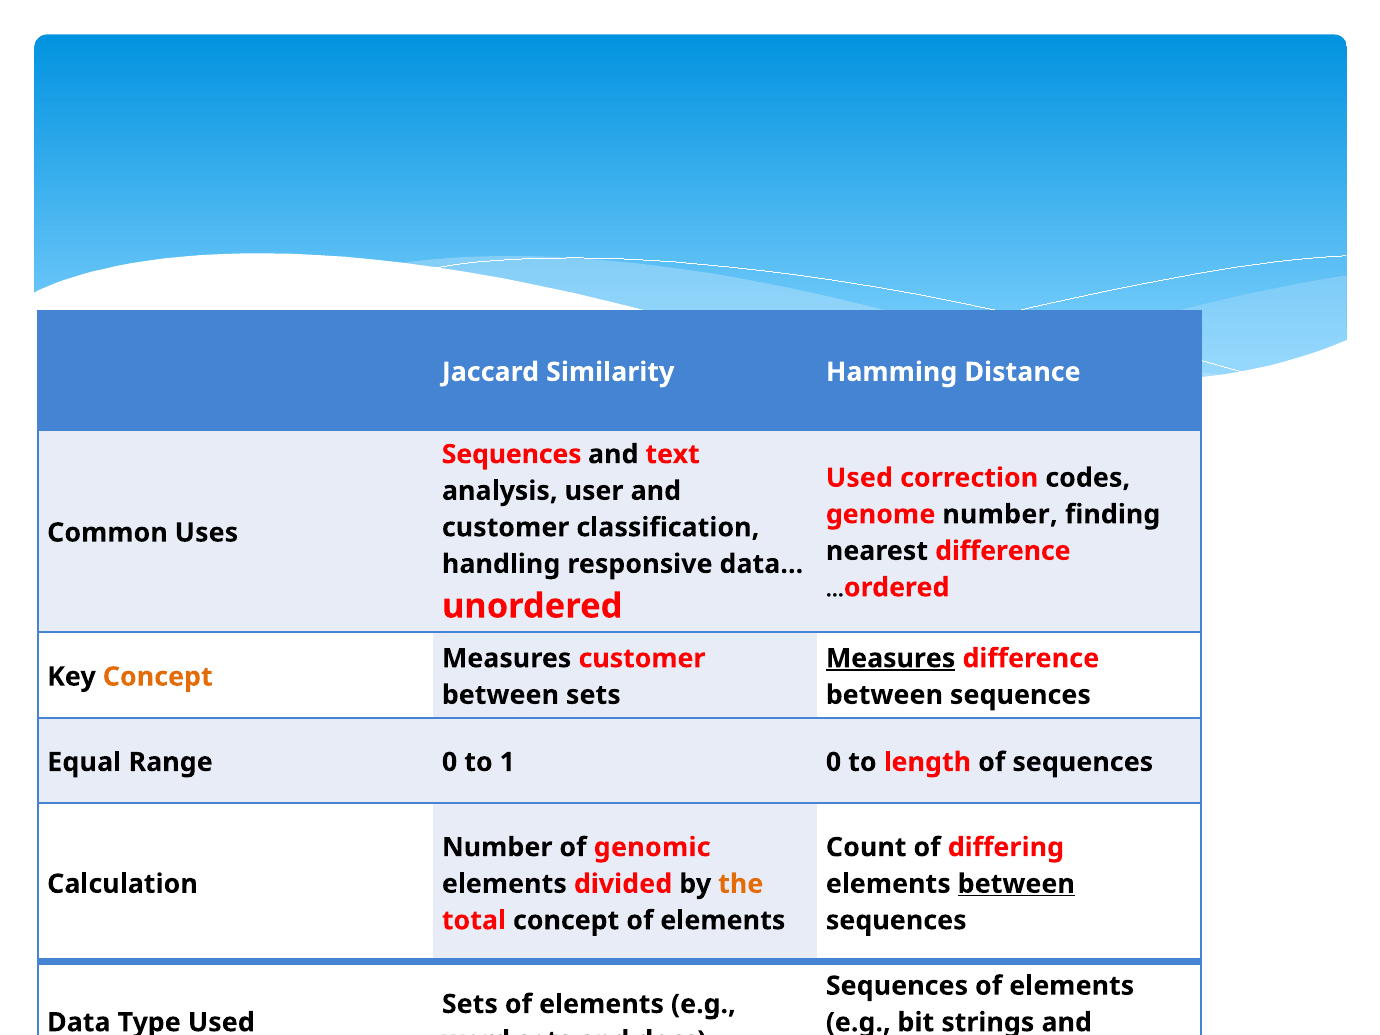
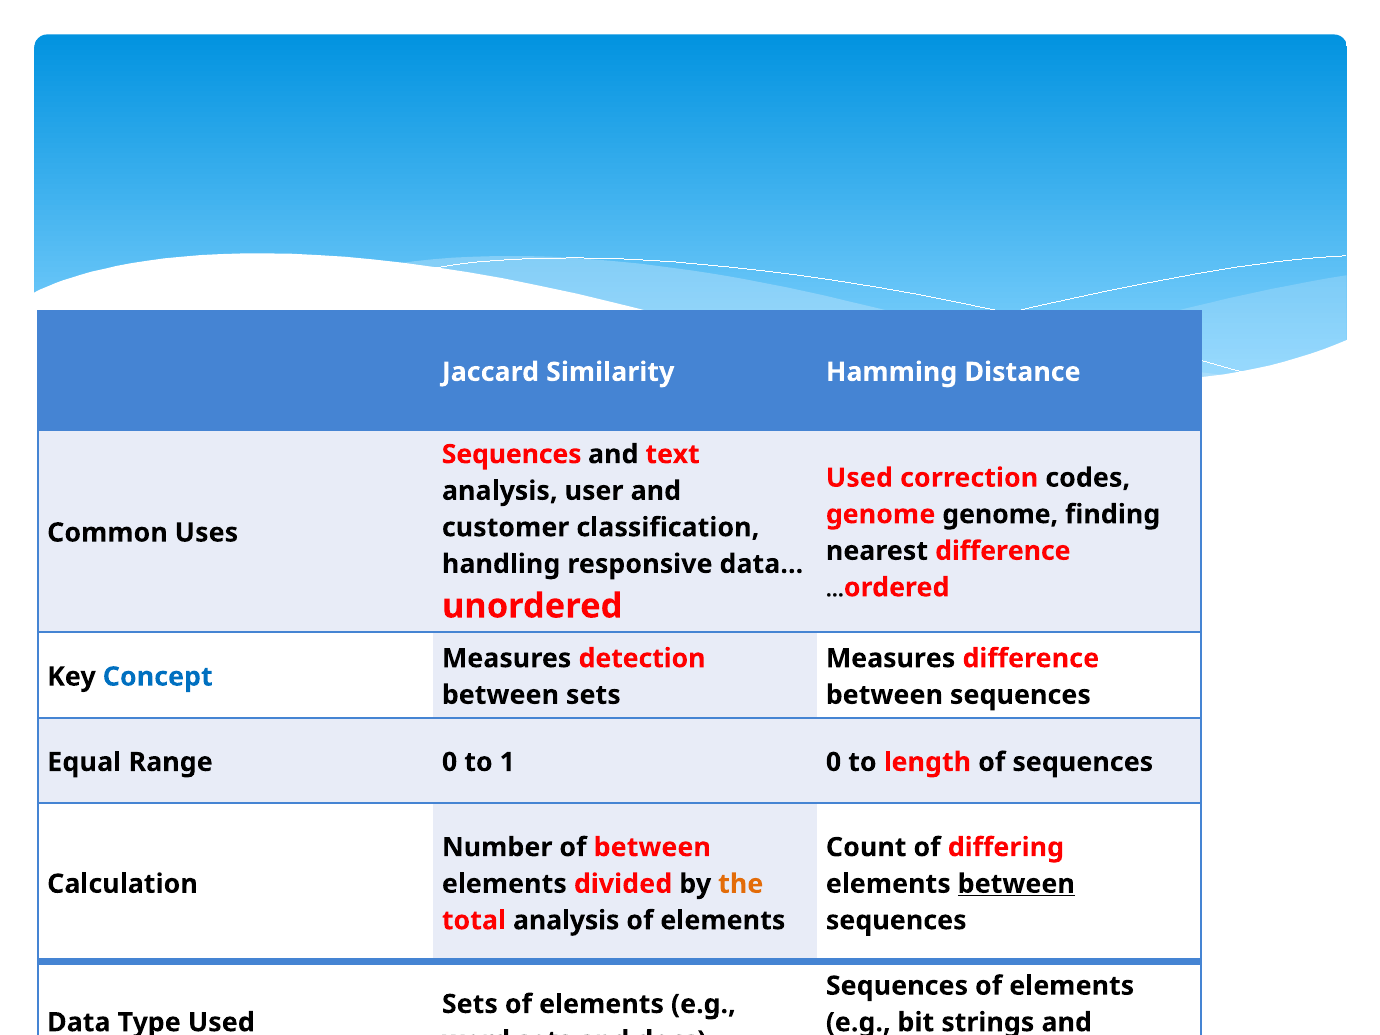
genome number: number -> genome (1000, 514)
Measures customer: customer -> detection (642, 658)
Measures underline: present -> none (891, 658)
Concept colour: orange -> blue (158, 677)
of genomic: genomic -> between (652, 847)
total concept: concept -> analysis (566, 920)
